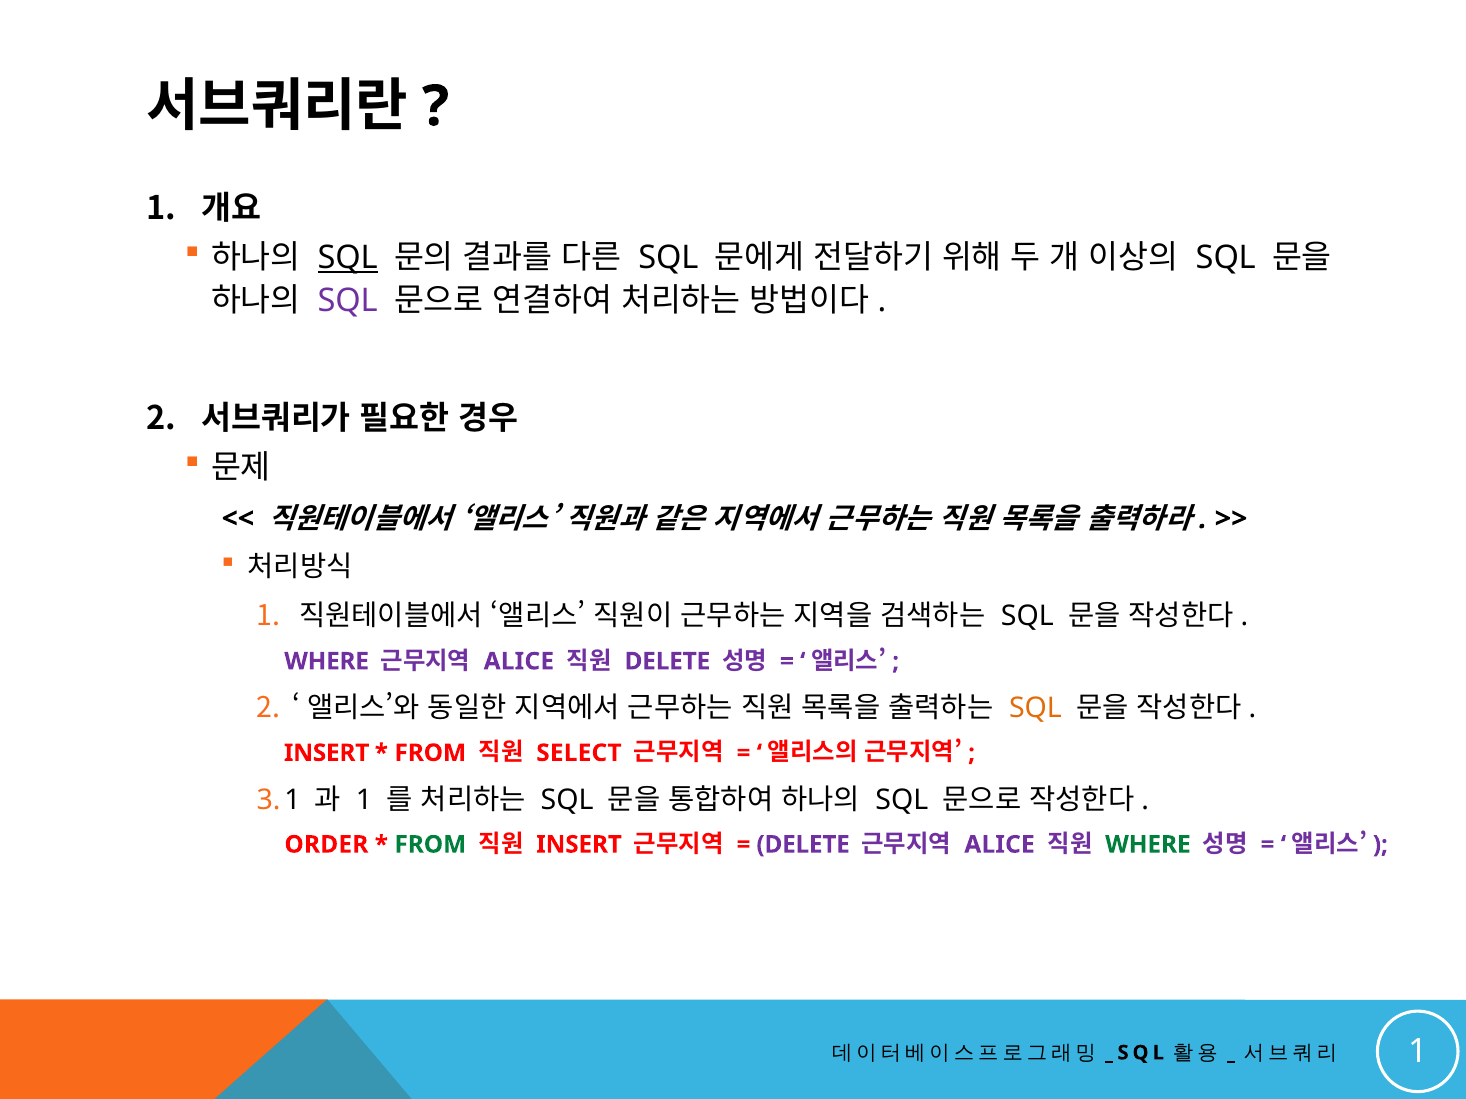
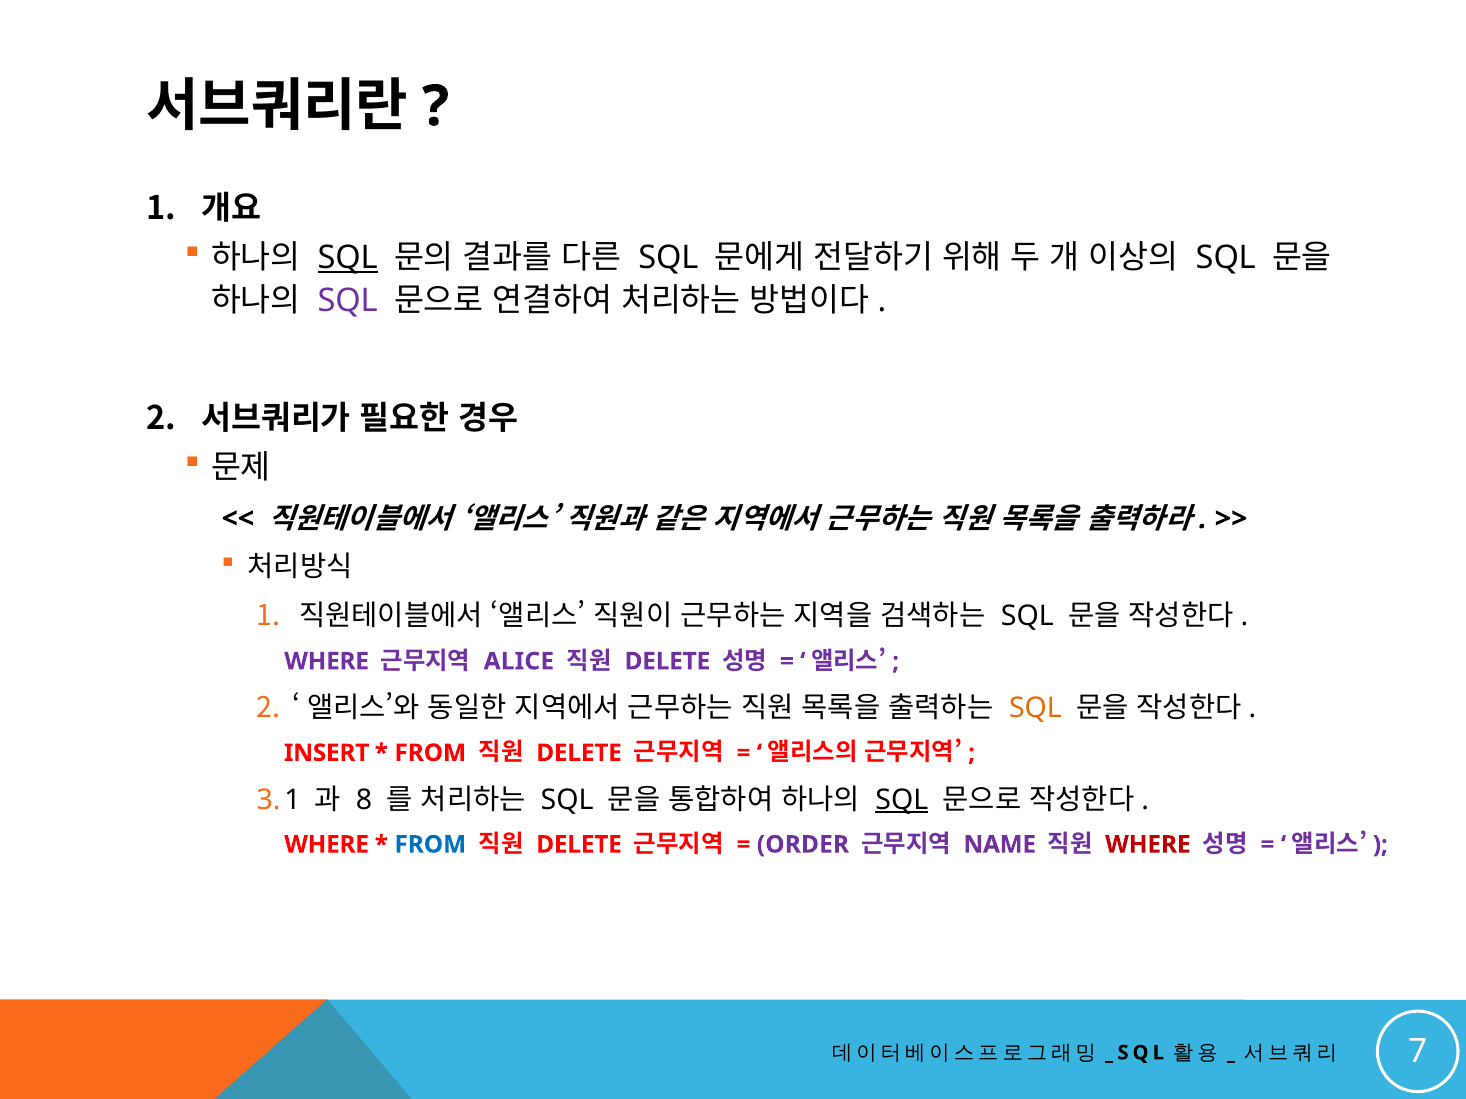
SELECT: SELECT -> DELETE (579, 753)
1: 1 -> 8 (364, 800)
SQL underline: none -> present (902, 800)
ORDER: ORDER -> WHERE (327, 845)
FROM colour: green -> blue (430, 845)
INSERT: INSERT -> DELETE (579, 845)
DELETE: DELETE -> ORDER (803, 845)
ALICE: ALICE -> NAME (1000, 845)
WHERE colour: green -> red (1148, 845)
1: 1 -> 7 (1418, 1052)
